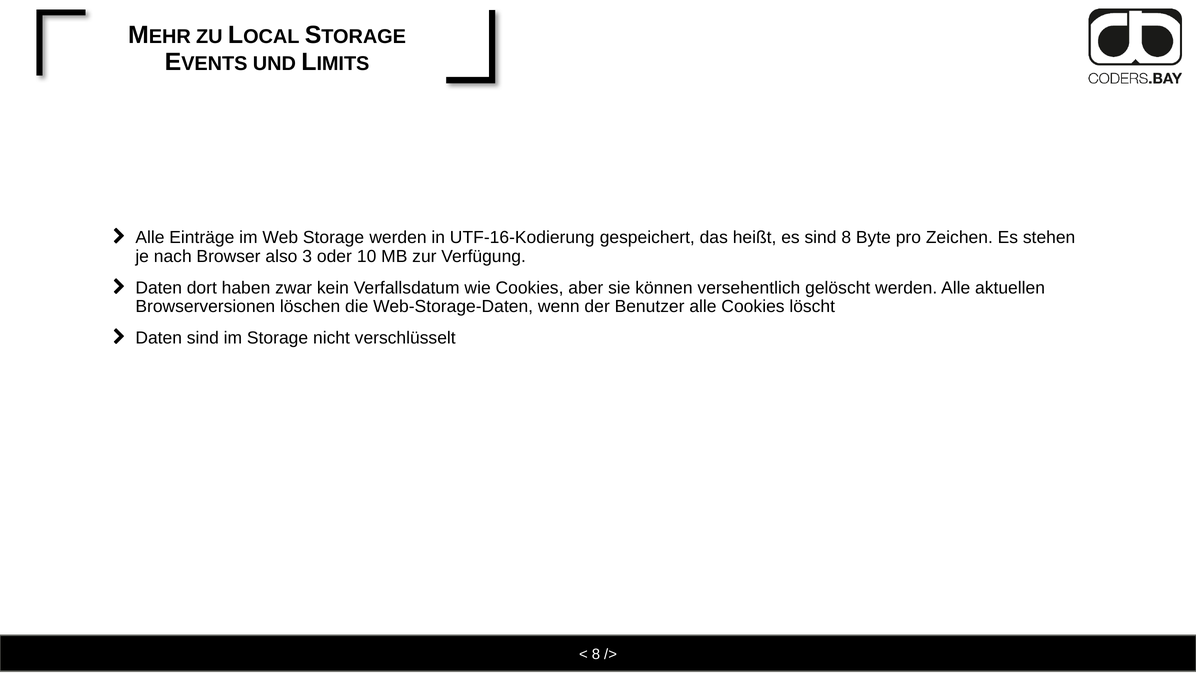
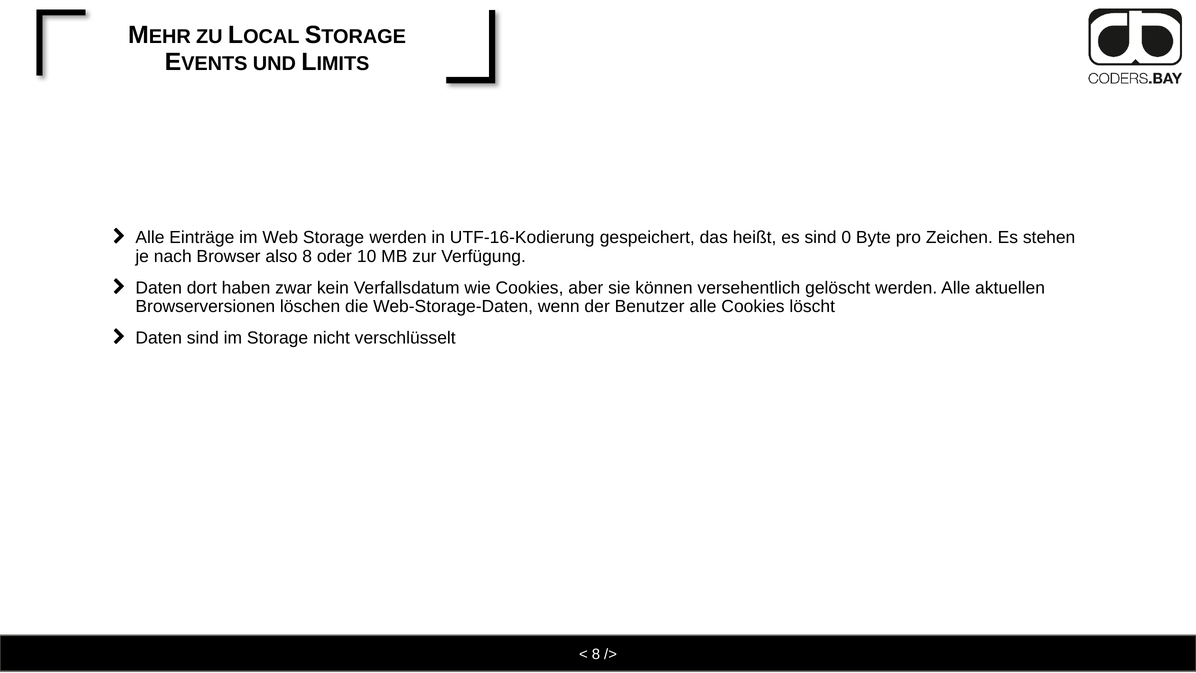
sind 8: 8 -> 0 (846, 238)
also 3: 3 -> 8 (307, 256)
